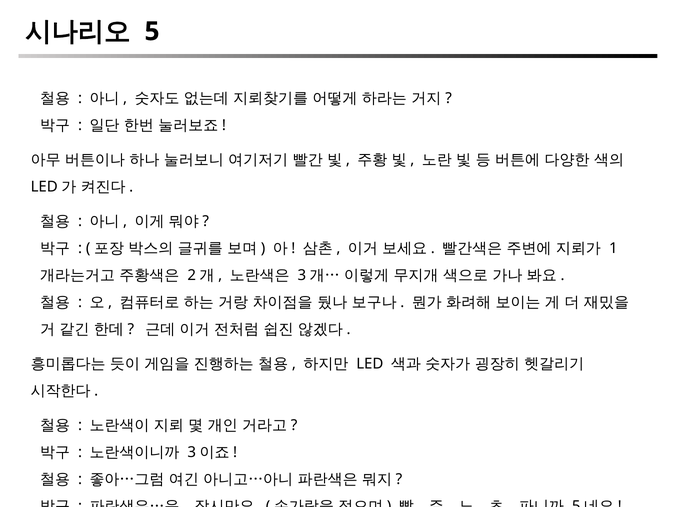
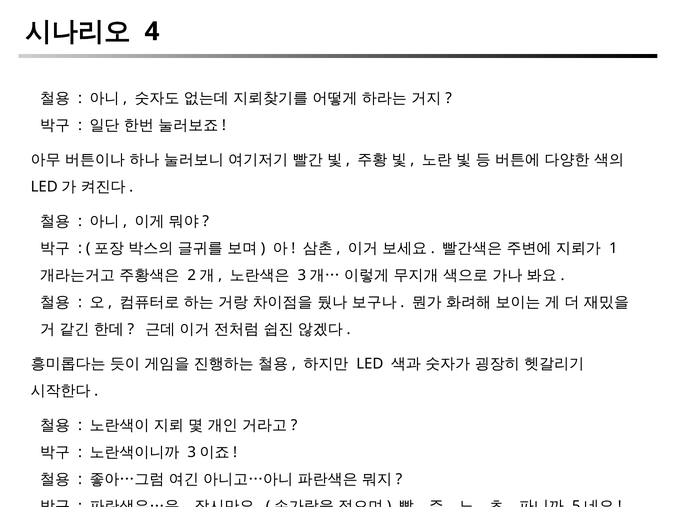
5: 5 -> 4 (152, 31)
